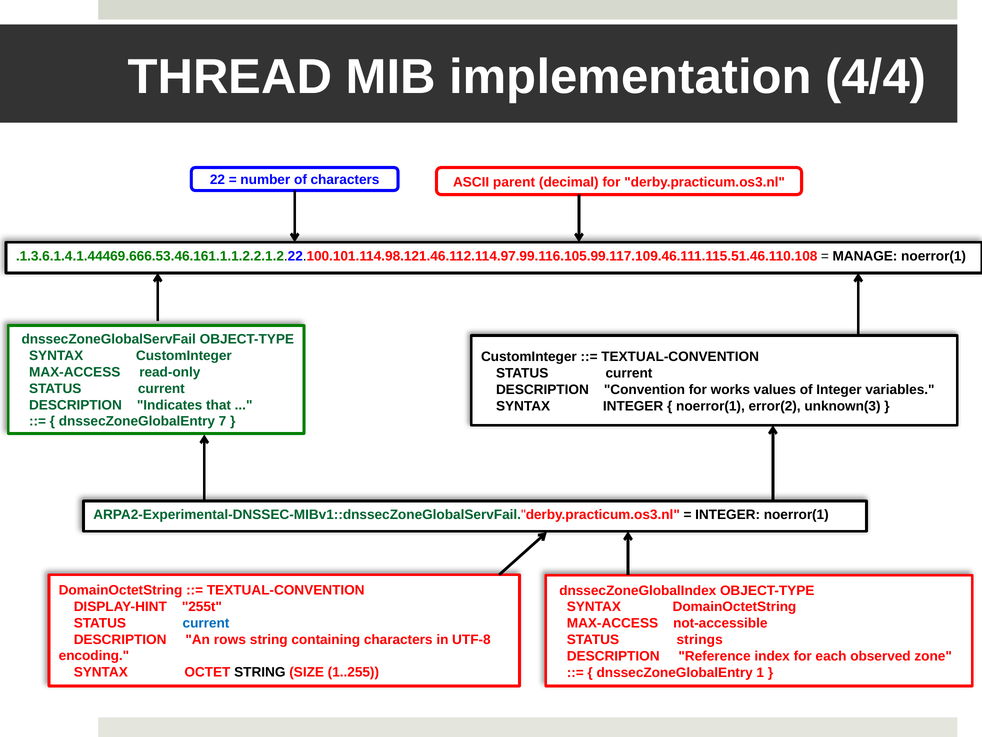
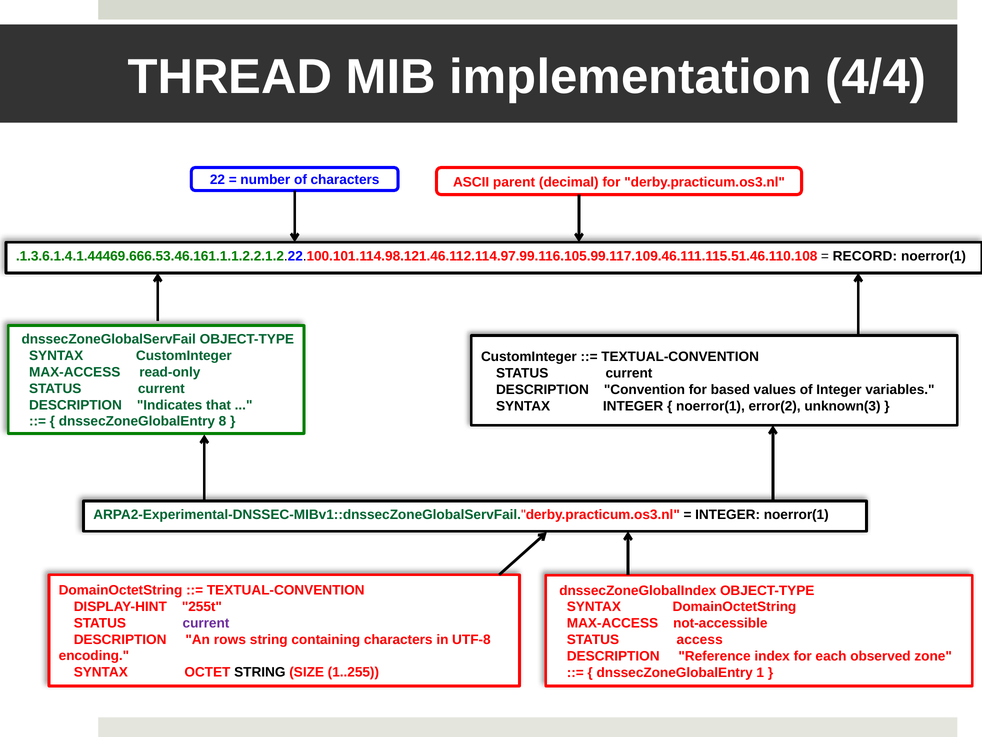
MANAGE: MANAGE -> RECORD (865, 256)
works: works -> based (730, 389)
7: 7 -> 8 (223, 421)
current colour: blue -> purple (206, 623)
strings: strings -> access (700, 639)
